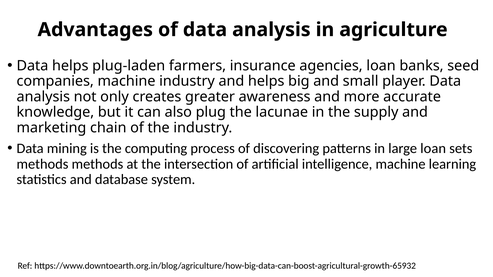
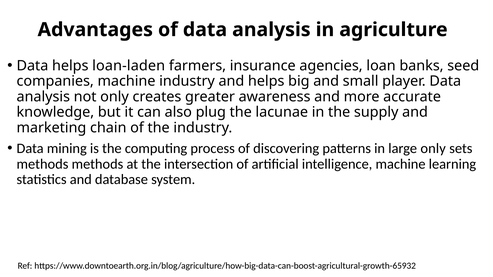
plug-laden: plug-laden -> loan-laden (129, 66)
large loan: loan -> only (433, 149)
